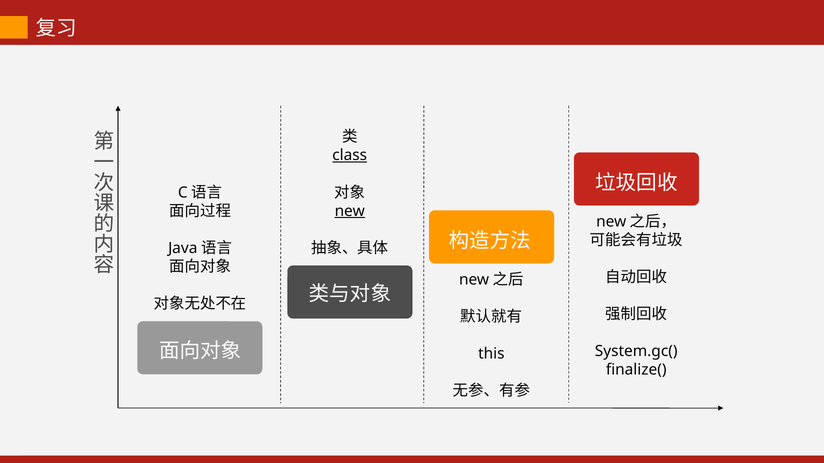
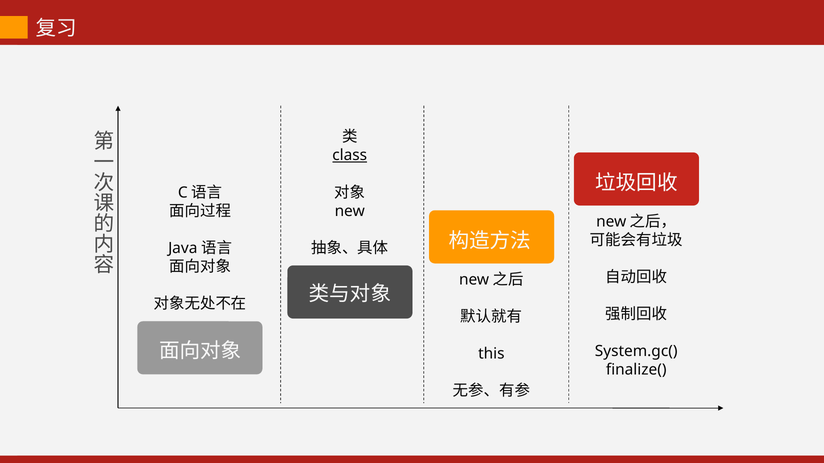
new underline: present -> none (350, 211)
